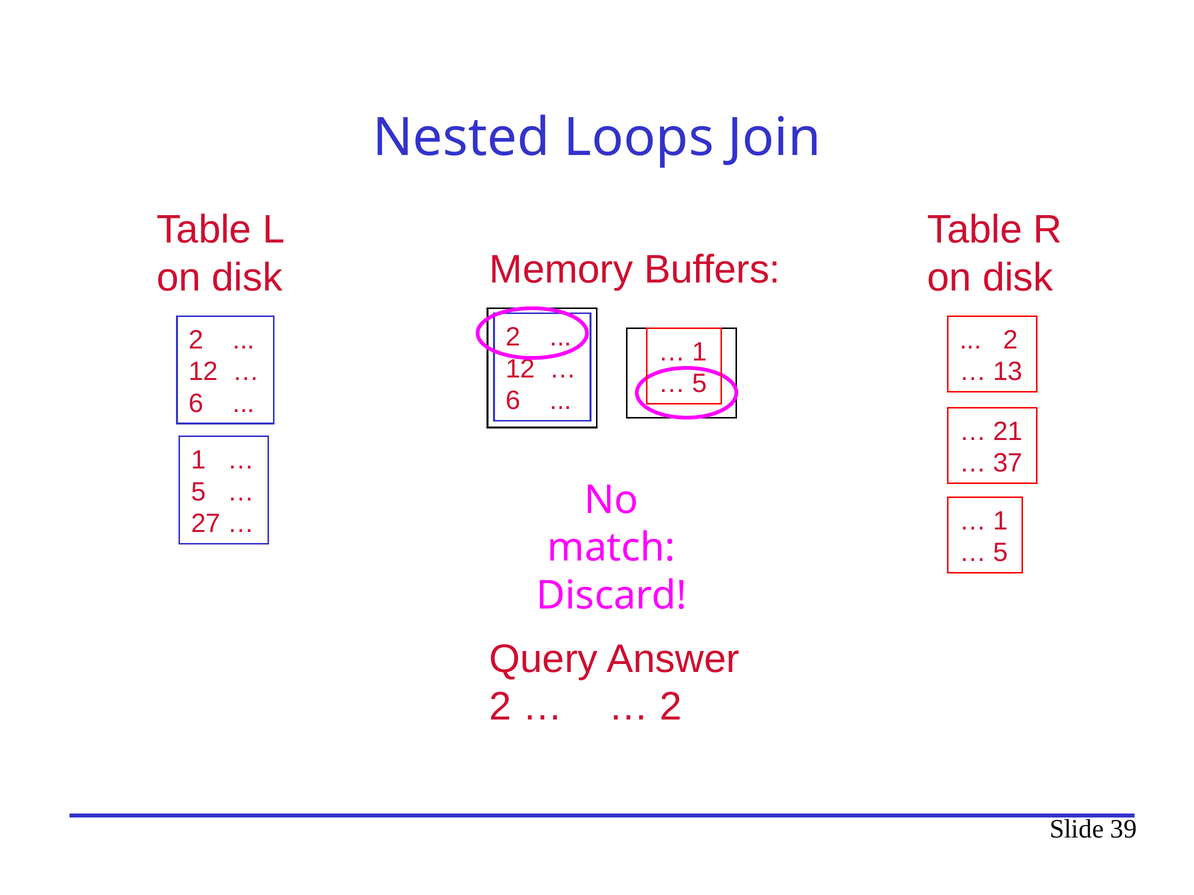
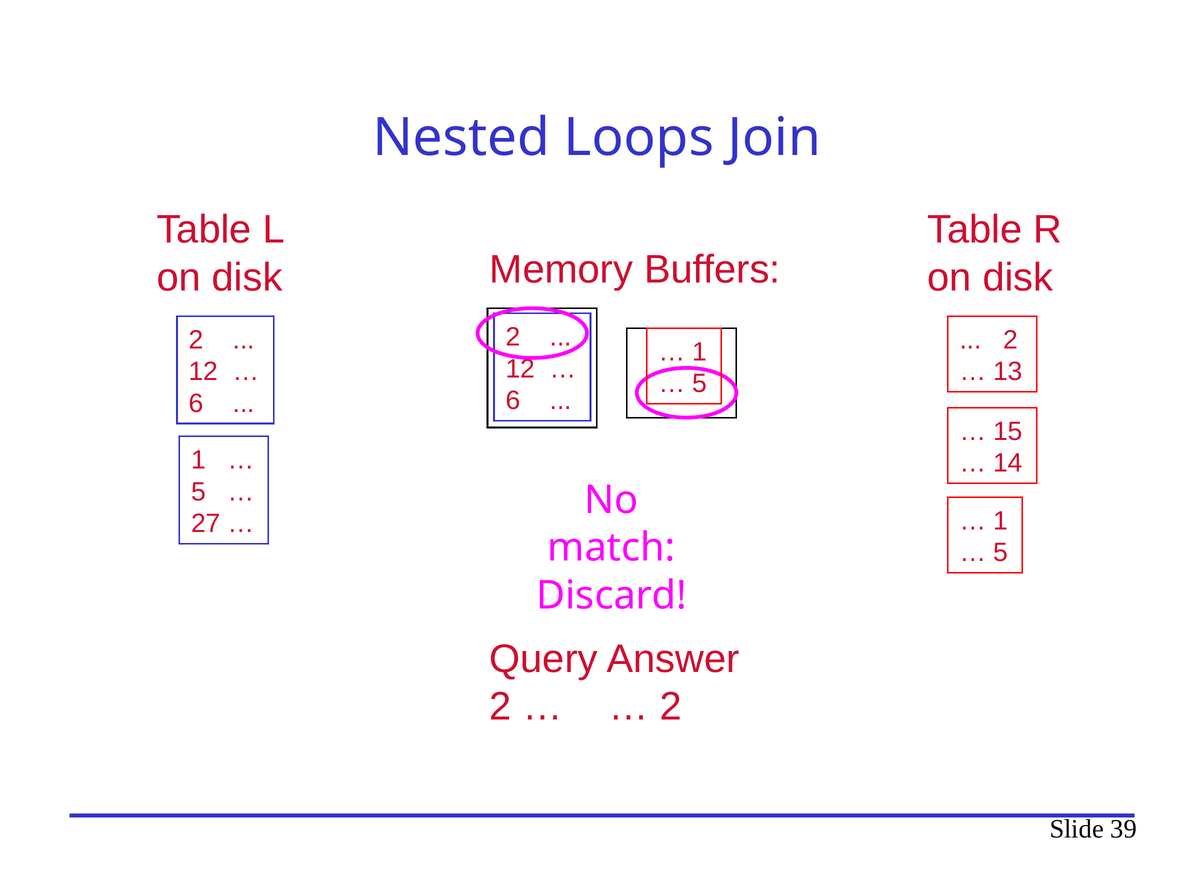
21: 21 -> 15 (1008, 432)
37: 37 -> 14 (1008, 463)
